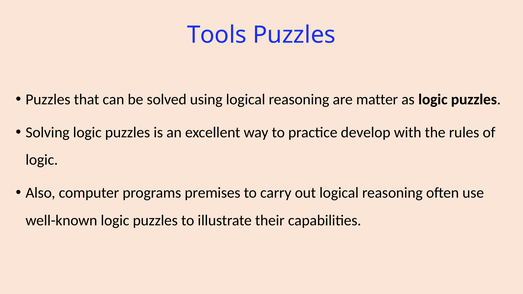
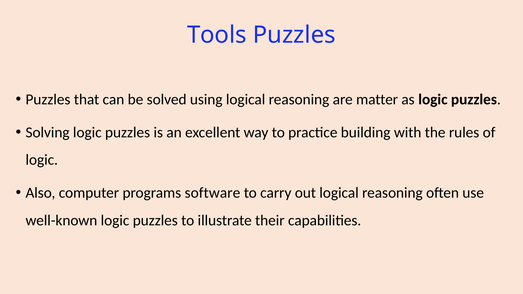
develop: develop -> building (366, 133)
premises: premises -> software (212, 193)
